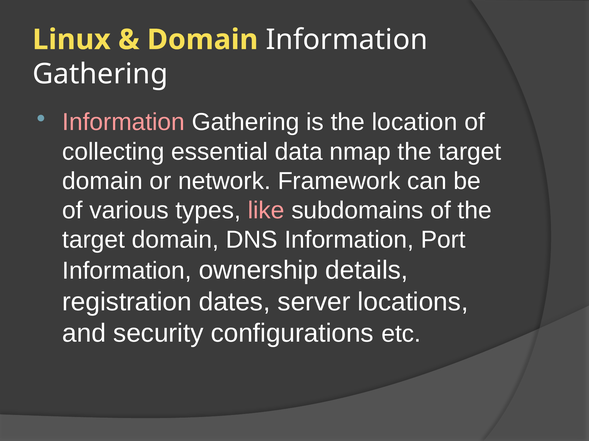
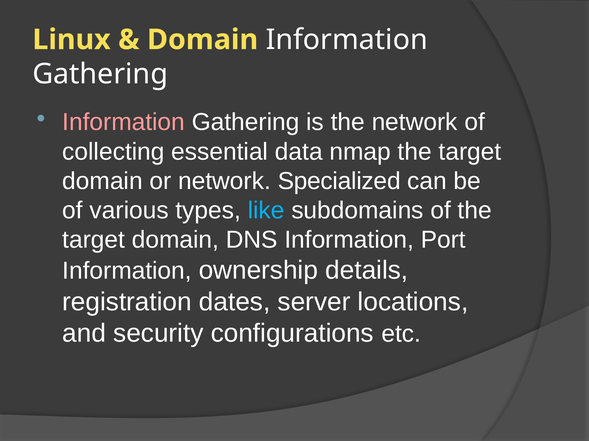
the location: location -> network (415, 122)
Framework: Framework -> Specialized (339, 181)
like colour: pink -> light blue (266, 211)
